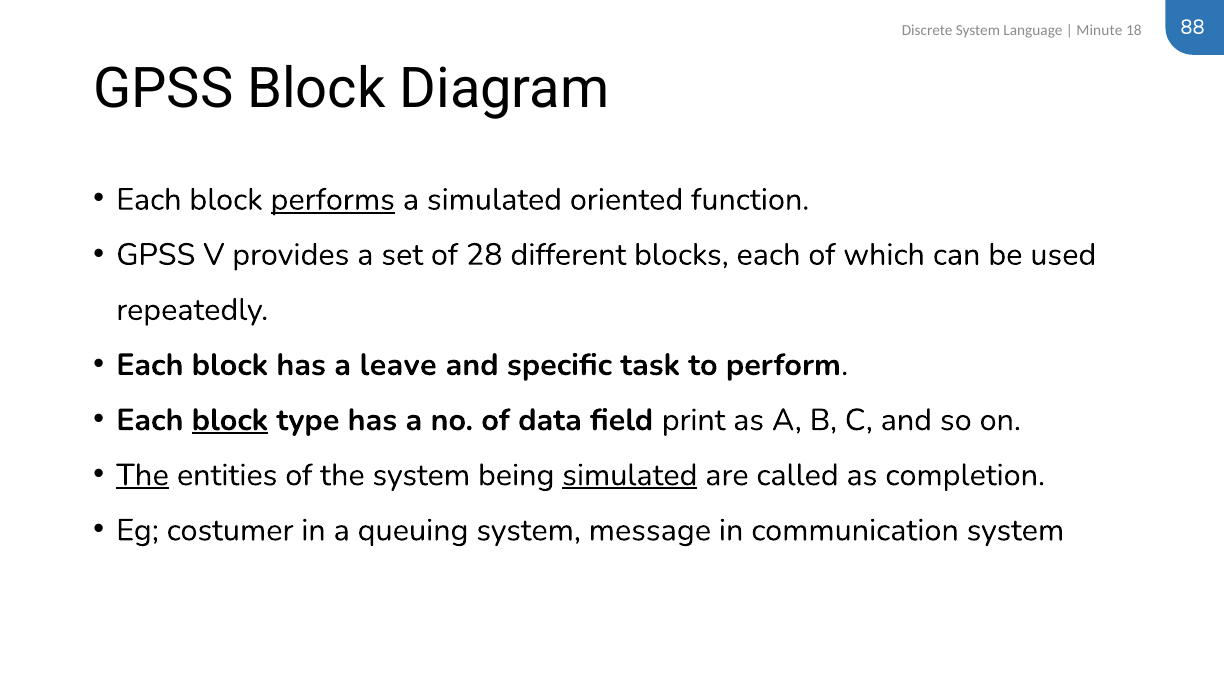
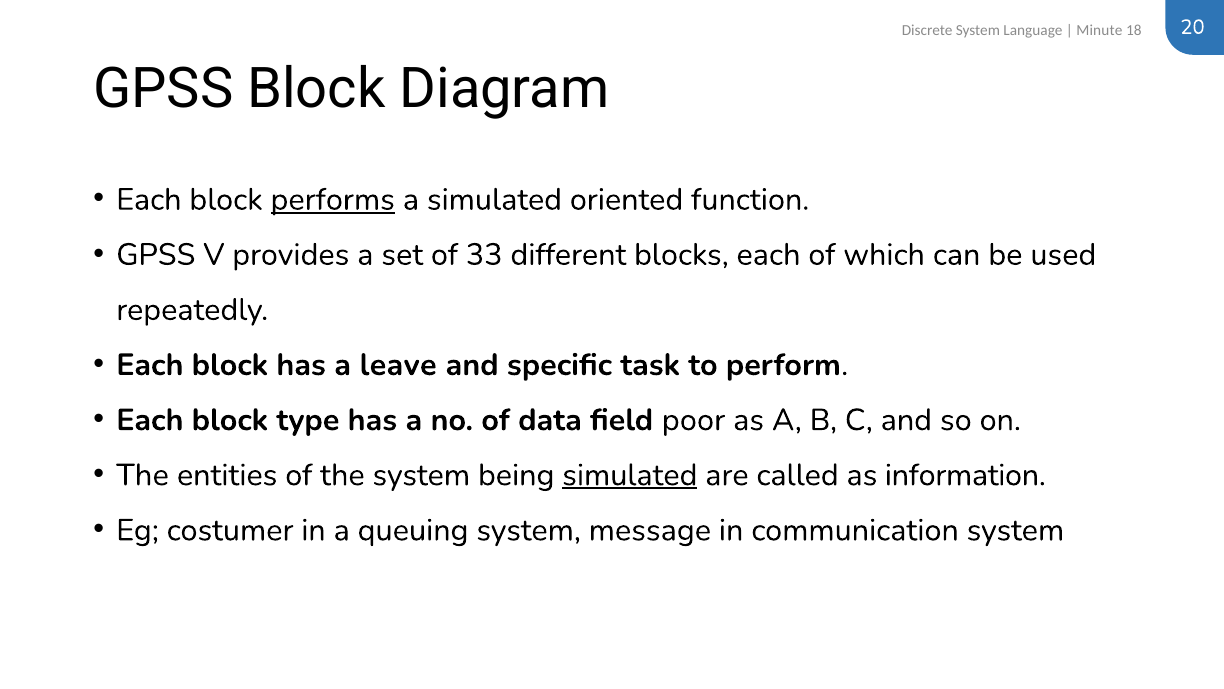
88: 88 -> 20 (1192, 27)
28: 28 -> 33 (484, 254)
block underline: present -> none (230, 420)
print: print -> poor (693, 420)
The underline: present -> none (143, 475)
completion: completion -> information (965, 475)
